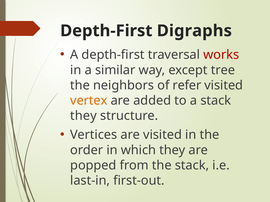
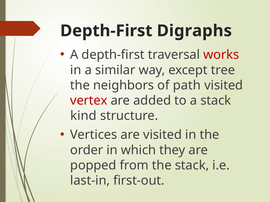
refer: refer -> path (187, 85)
vertex colour: orange -> red (89, 101)
they: they -> kind (83, 116)
